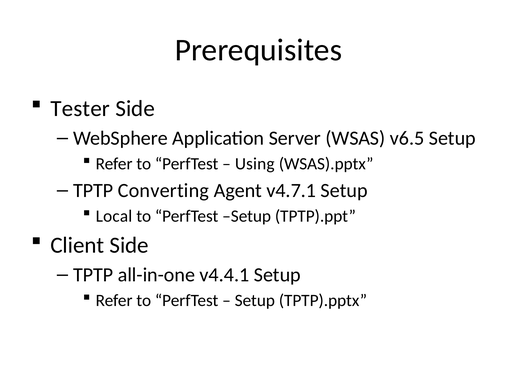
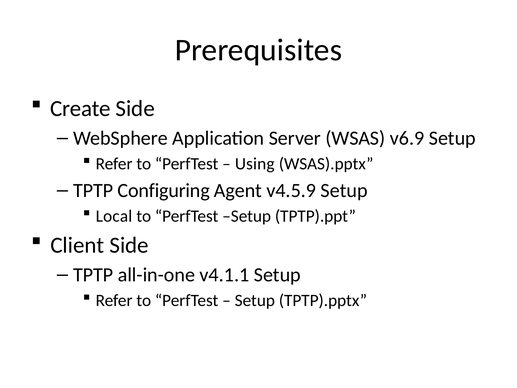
Tester: Tester -> Create (80, 108)
v6.5: v6.5 -> v6.9 (407, 138)
Converting: Converting -> Configuring (164, 190)
v4.7.1: v4.7.1 -> v4.5.9 (291, 190)
v4.4.1: v4.4.1 -> v4.1.1 (224, 275)
